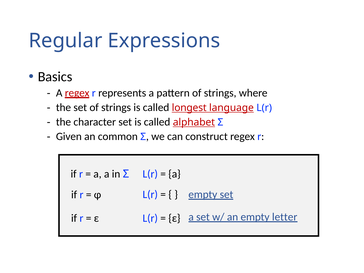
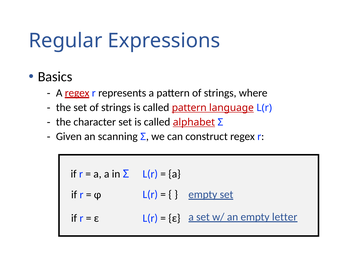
called longest: longest -> pattern (189, 108)
common: common -> scanning (118, 136)
